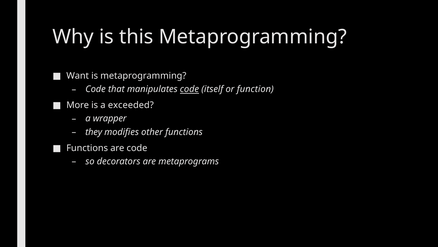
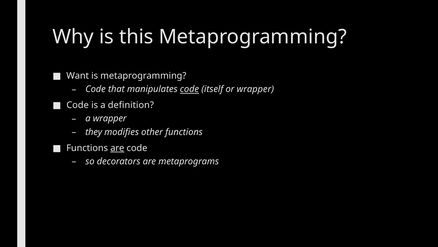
or function: function -> wrapper (255, 89)
More: More -> Code (78, 105)
exceeded: exceeded -> definition (131, 105)
are underline: none -> present (117, 148)
